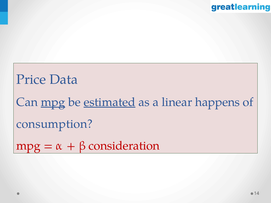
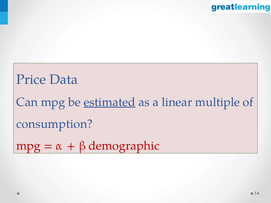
mpg underline: present -> none (53, 102)
happens: happens -> multiple (217, 102)
consideration: consideration -> demographic (124, 146)
